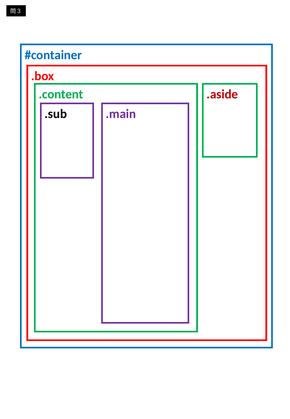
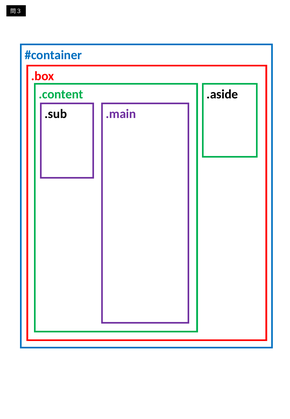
.aside colour: red -> black (222, 94)
